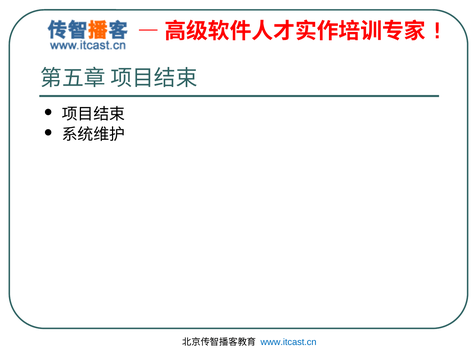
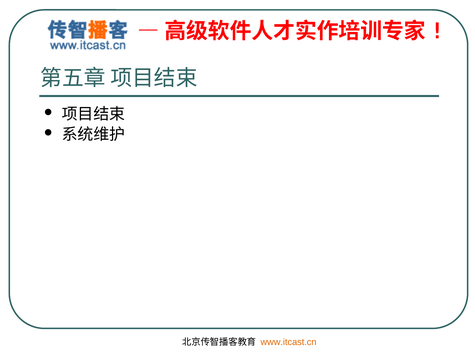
www.itcast.cn colour: blue -> orange (289, 341)
